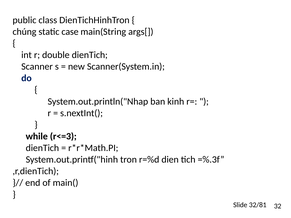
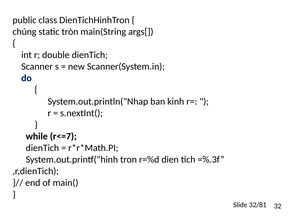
case: case -> tròn (70, 32)
r<=3: r<=3 -> r<=7 (63, 136)
